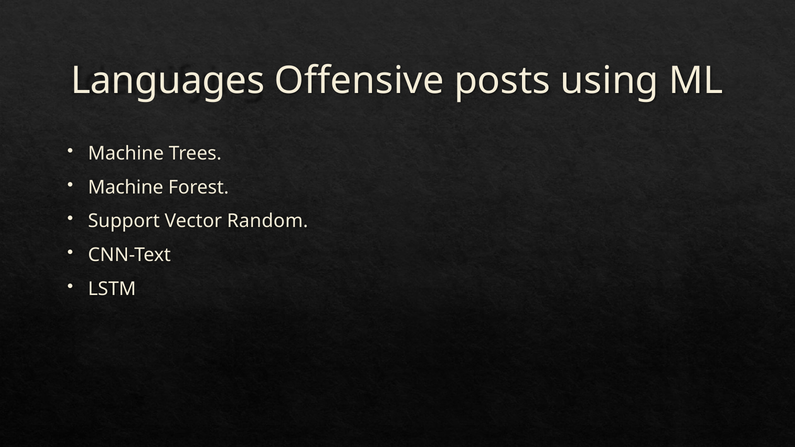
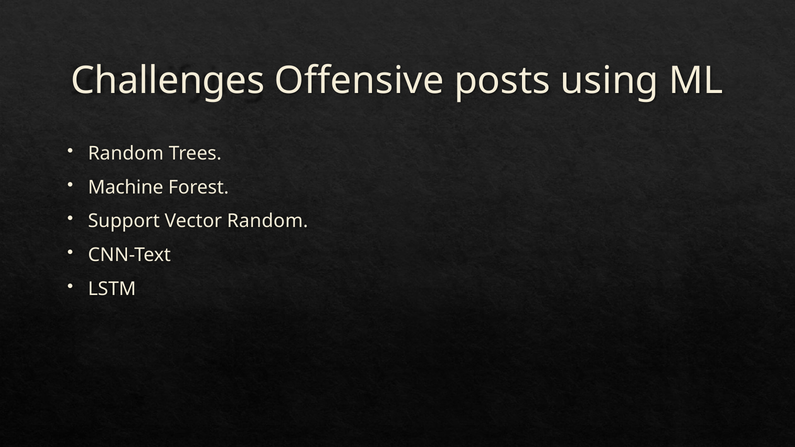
Languages: Languages -> Challenges (168, 81)
Machine: Machine -> Random (126, 153)
